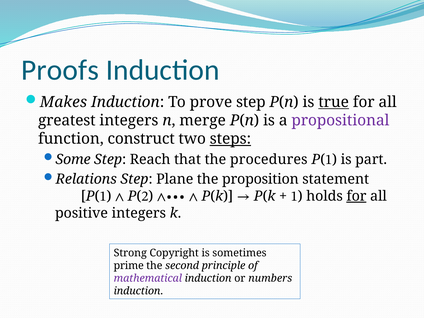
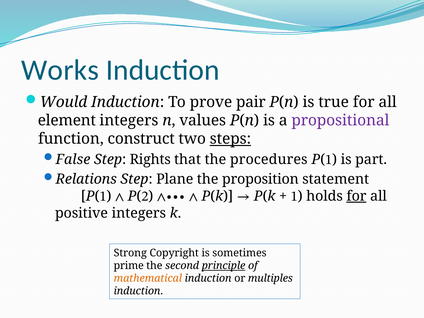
Proofs: Proofs -> Works (60, 70)
Makes: Makes -> Would (64, 102)
prove step: step -> pair (251, 102)
true underline: present -> none (334, 102)
greatest: greatest -> element (67, 121)
merge: merge -> values (203, 121)
Some: Some -> False (73, 159)
Reach: Reach -> Rights (150, 159)
principle underline: none -> present (224, 266)
mathematical colour: purple -> orange (148, 278)
numbers: numbers -> multiples (270, 278)
